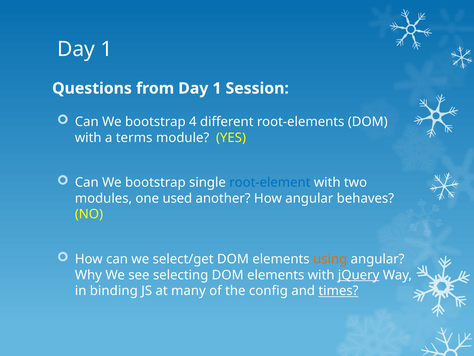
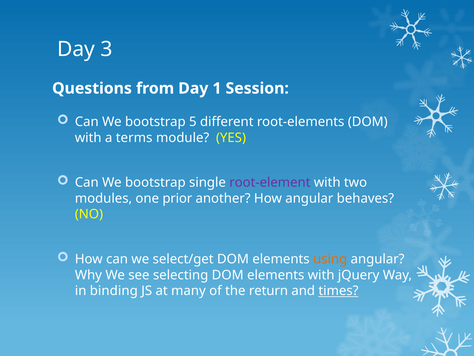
1: 1 -> 3 (106, 49)
4: 4 -> 5 (193, 122)
root-element colour: blue -> purple (270, 182)
used: used -> prior (177, 198)
jQuery underline: present -> none (359, 275)
config: config -> return (268, 290)
